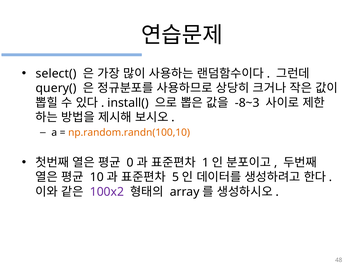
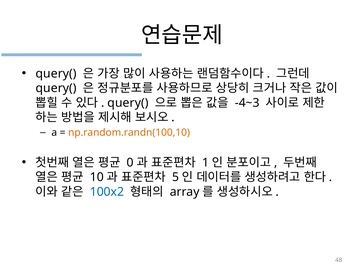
select(: select( -> query( (56, 74)
install(: install( -> query( (128, 103)
-8~3: -8~3 -> -4~3 (247, 103)
100x2 colour: purple -> blue (107, 192)
